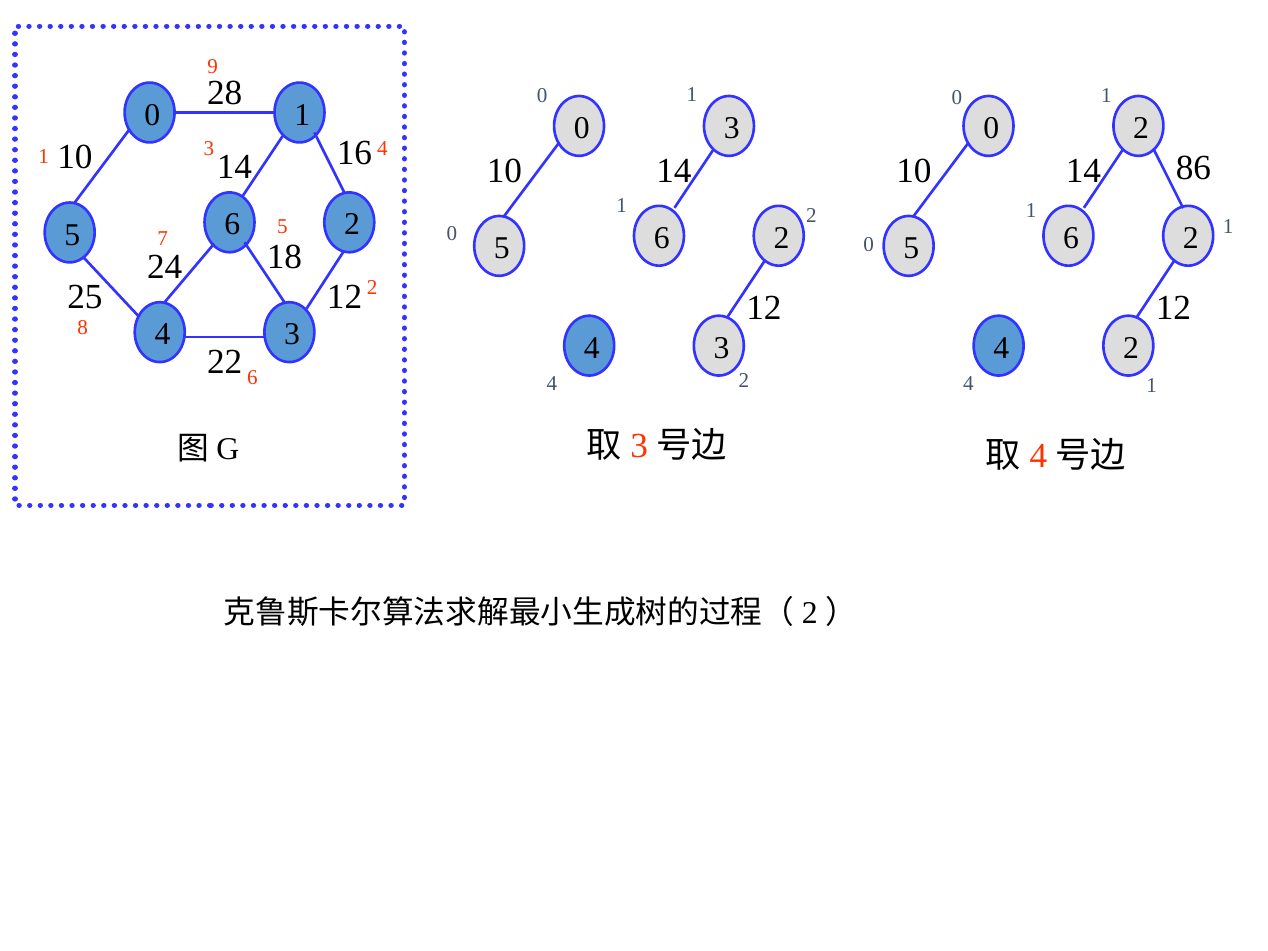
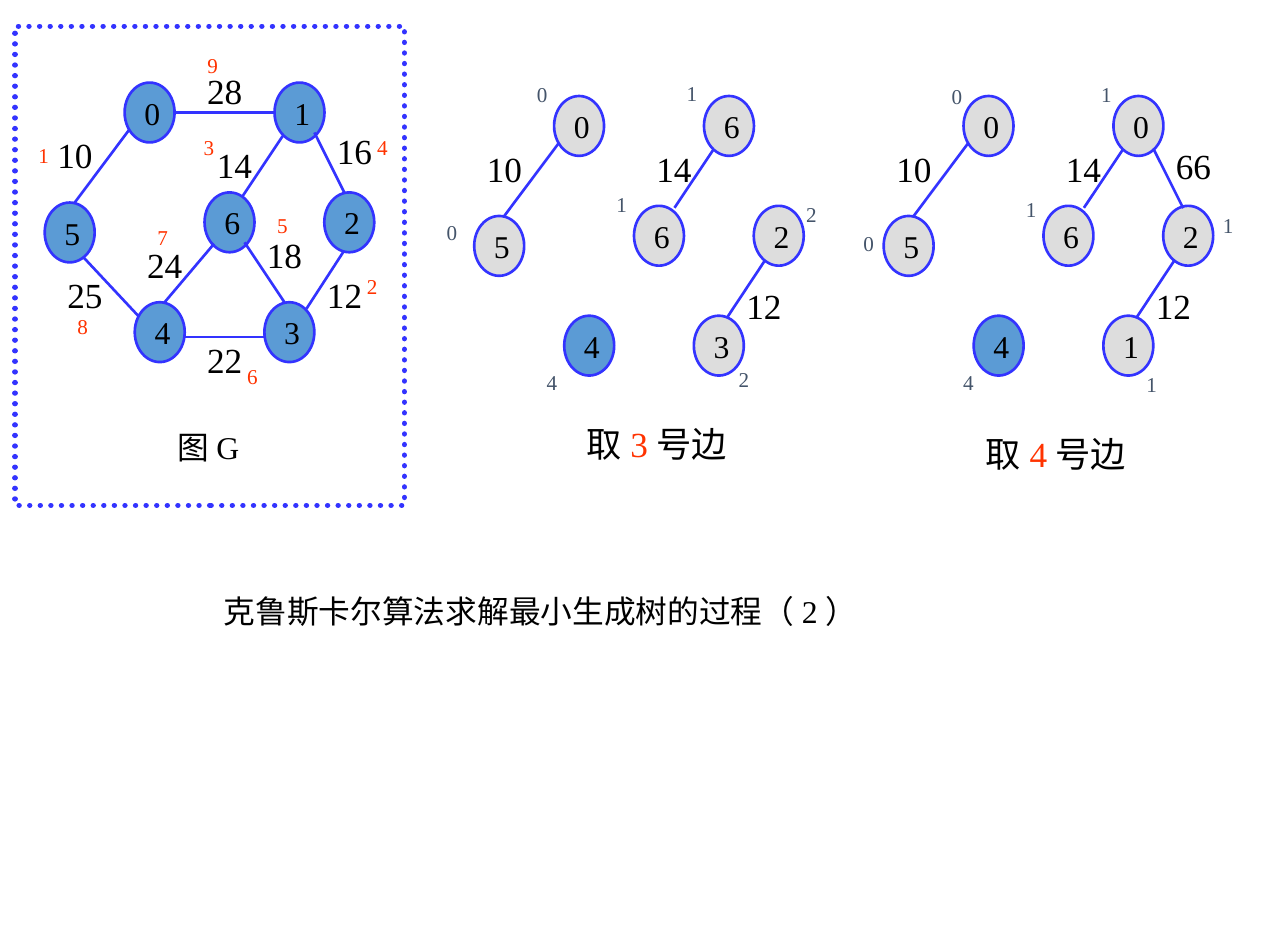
0 3: 3 -> 6 (732, 128)
0 2: 2 -> 0 (1141, 128)
86: 86 -> 66 (1193, 168)
2: 2 -> 1 (1131, 348)
